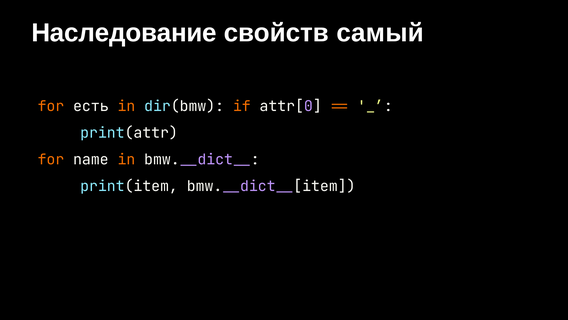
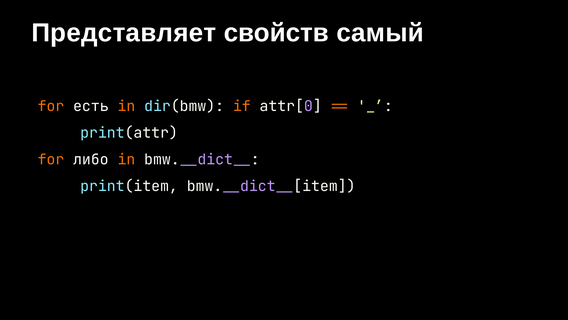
Наследование: Наследование -> Представляет (124, 33)
name: name -> либо (91, 159)
